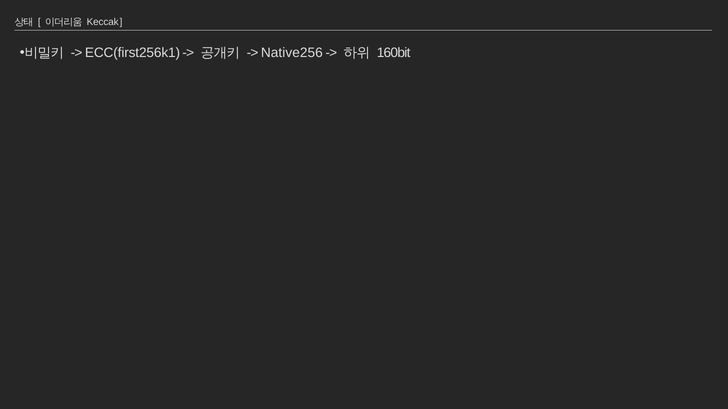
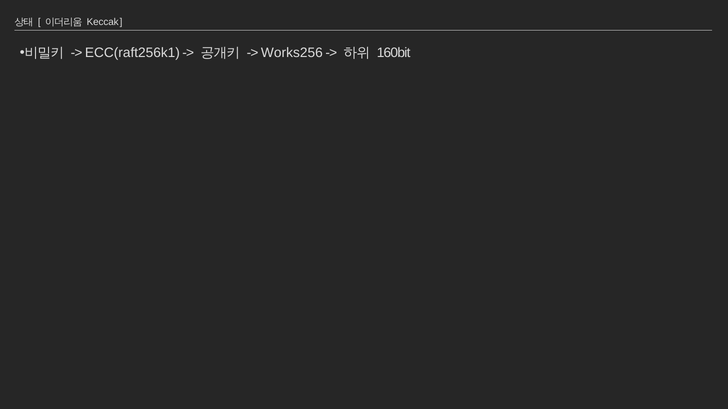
ECC(first256k1: ECC(first256k1 -> ECC(raft256k1 (132, 53)
Native256: Native256 -> Works256 (292, 53)
